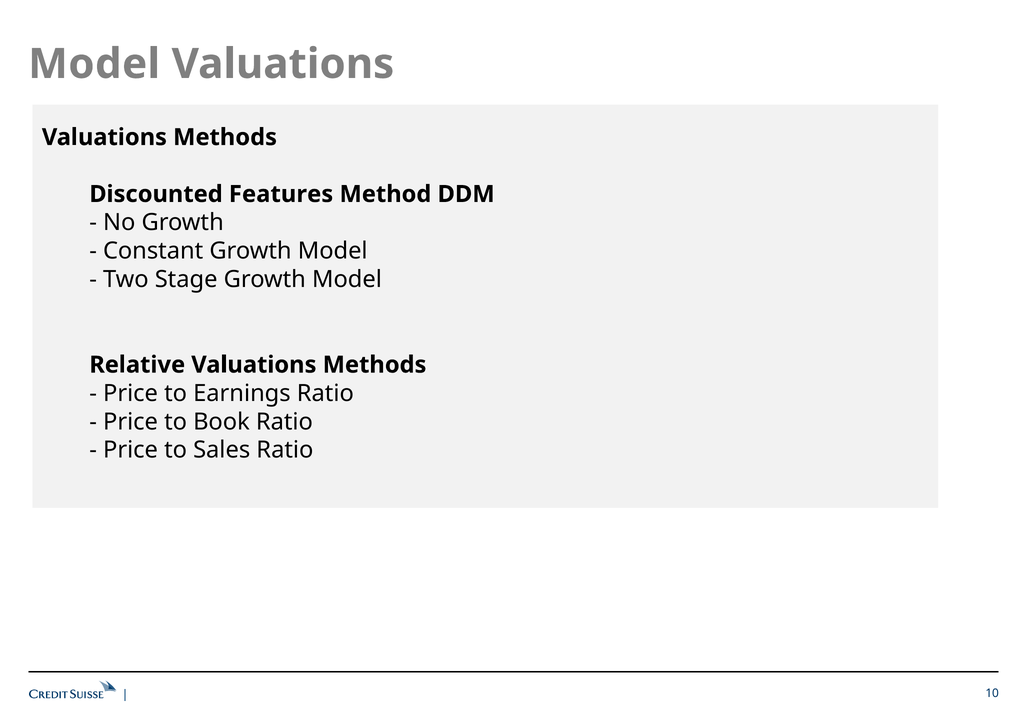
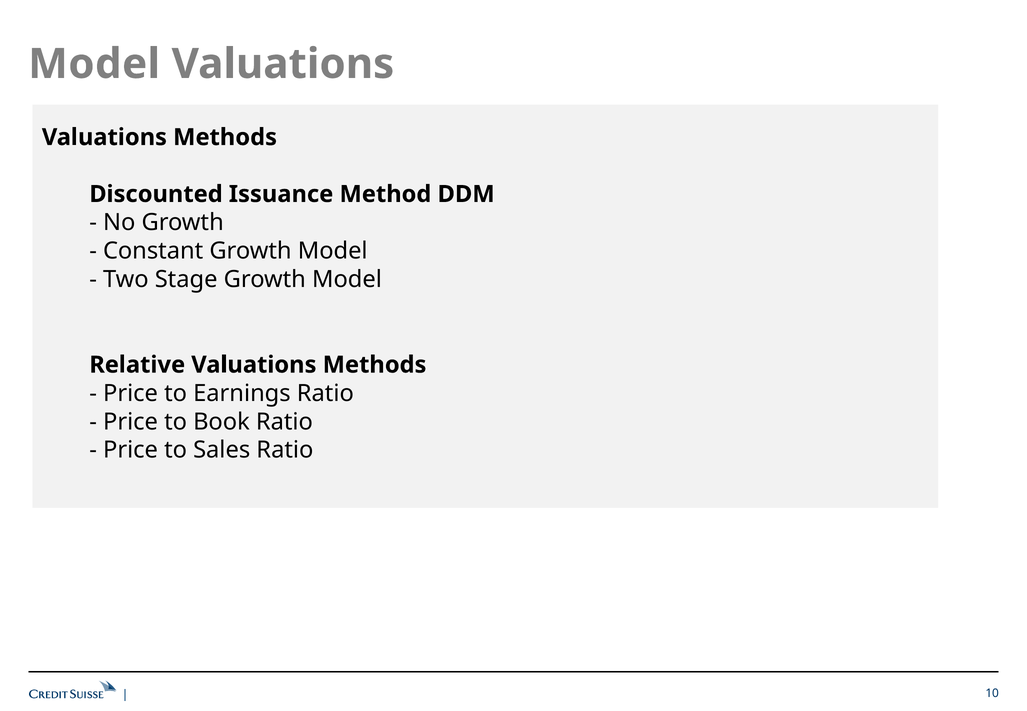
Features: Features -> Issuance (281, 194)
